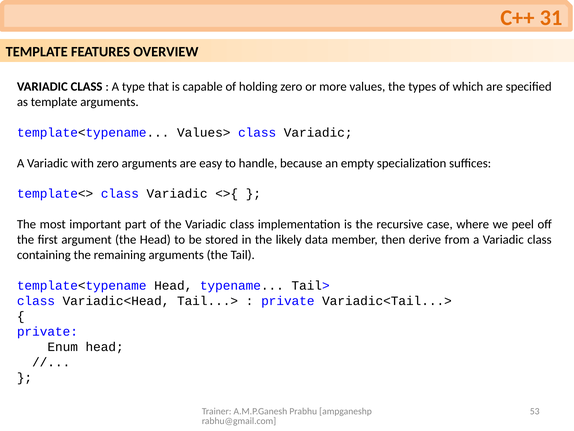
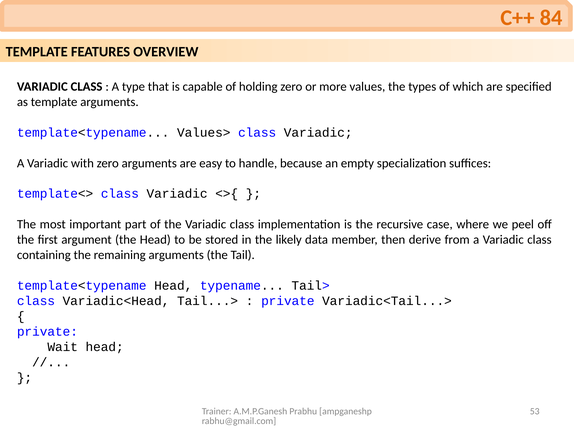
31: 31 -> 84 (551, 18)
Enum: Enum -> Wait (63, 347)
